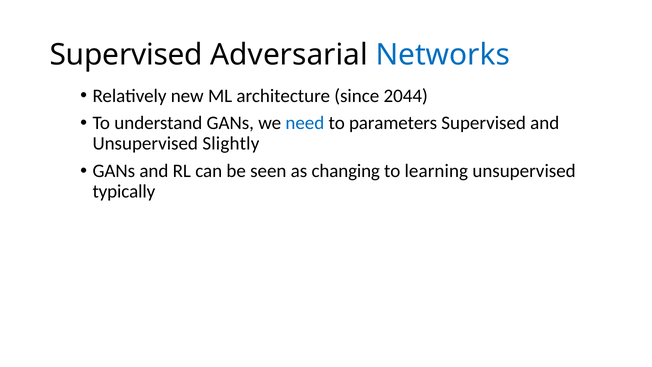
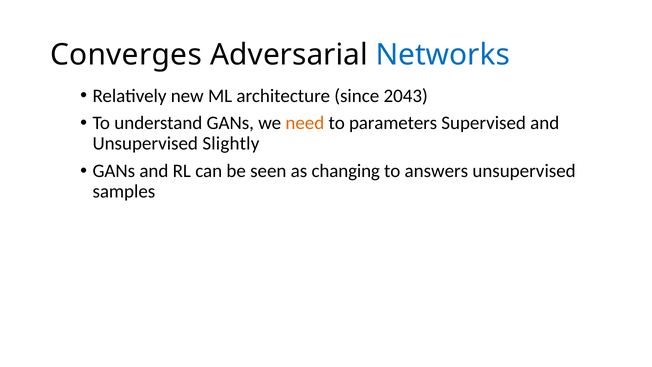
Supervised: Supervised -> Converges (126, 55)
2044: 2044 -> 2043 (406, 96)
need colour: blue -> orange (305, 123)
learning: learning -> answers (436, 171)
typically: typically -> samples (124, 191)
